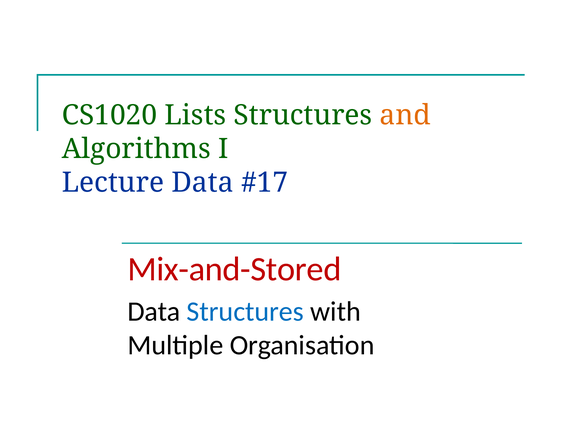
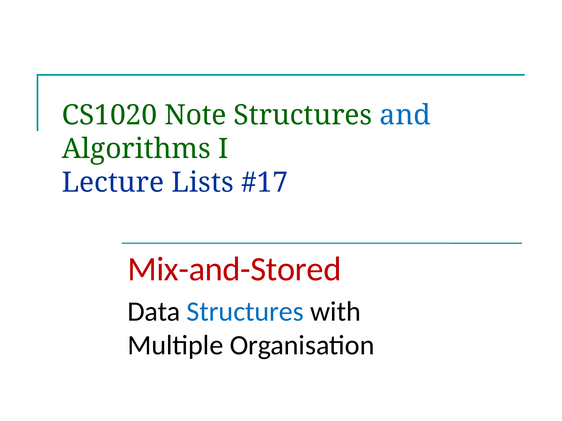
Lists: Lists -> Note (195, 115)
and colour: orange -> blue (405, 115)
Lecture Data: Data -> Lists (203, 183)
